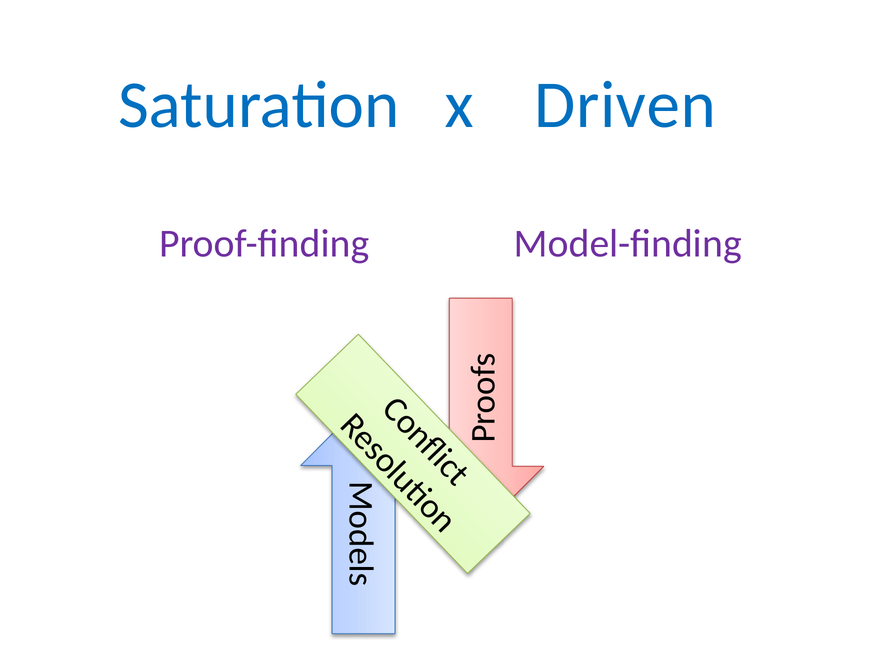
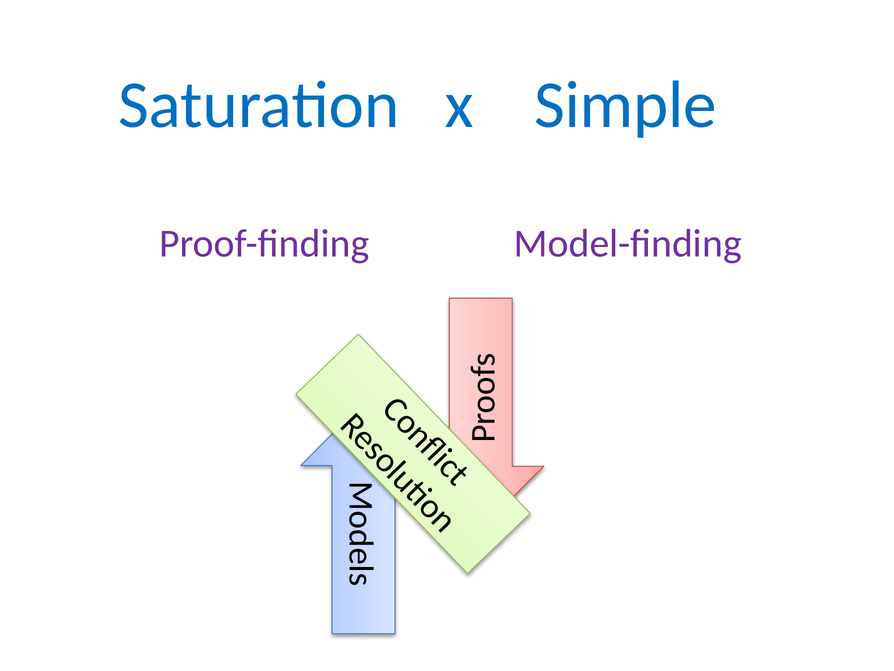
Driven: Driven -> Simple (625, 105)
